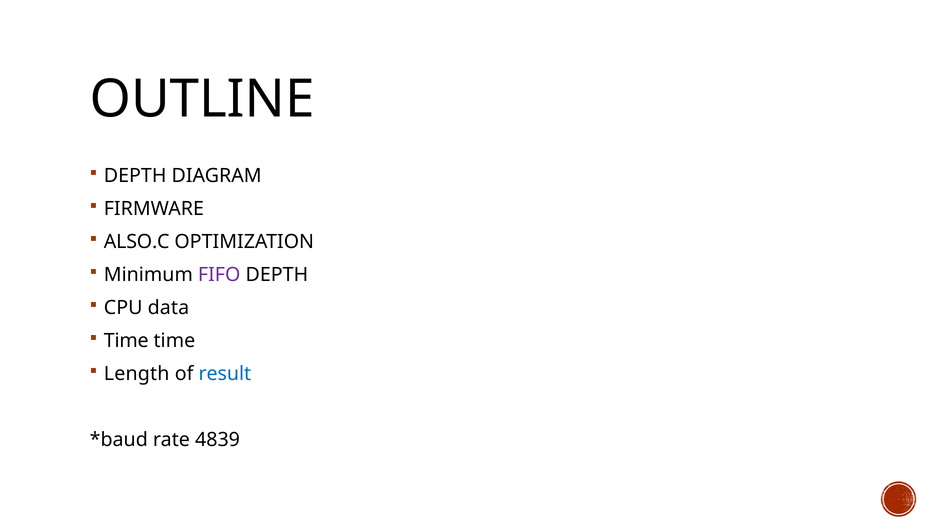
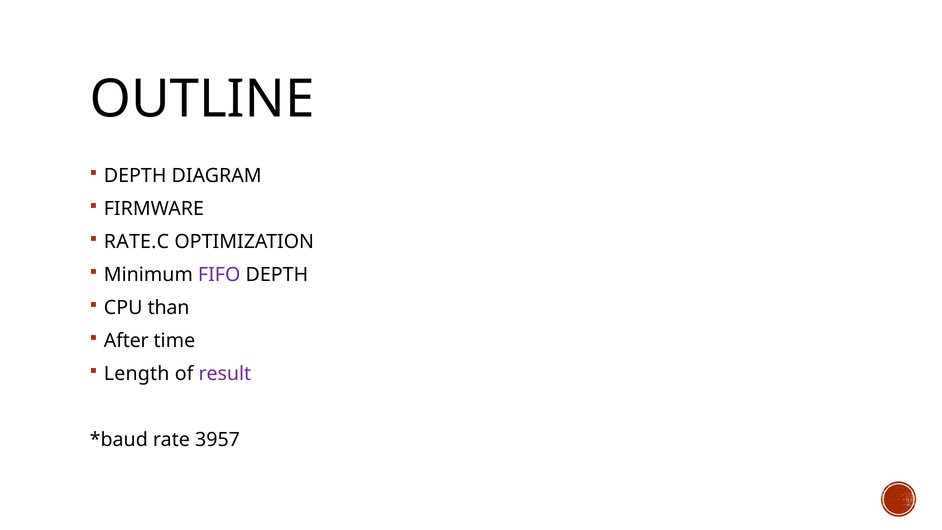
ALSO.C: ALSO.C -> RATE.C (136, 242)
data: data -> than (169, 308)
Time: Time -> After (126, 341)
result colour: blue -> purple (225, 374)
4839: 4839 -> 3957 (217, 440)
